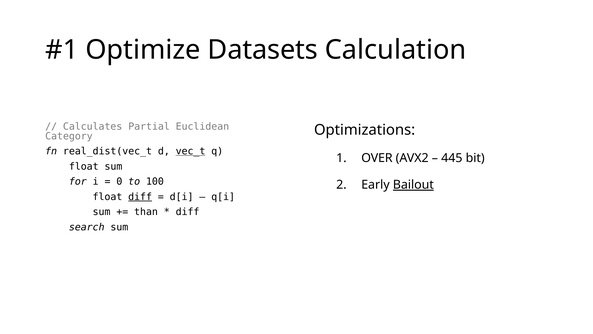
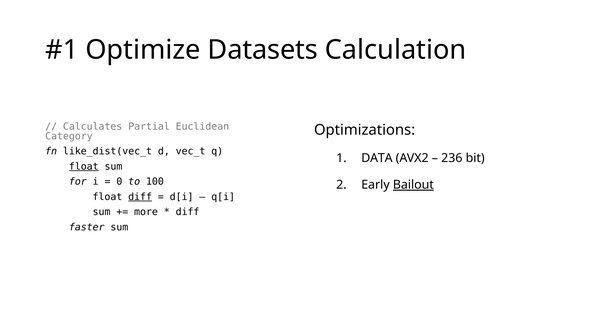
real_dist(vec_t: real_dist(vec_t -> like_dist(vec_t (108, 151)
vec_t underline: present -> none (191, 151)
OVER: OVER -> DATA (377, 158)
445: 445 -> 236 (452, 158)
float underline: none -> present (84, 166)
than: than -> more (146, 212)
search: search -> faster (87, 227)
